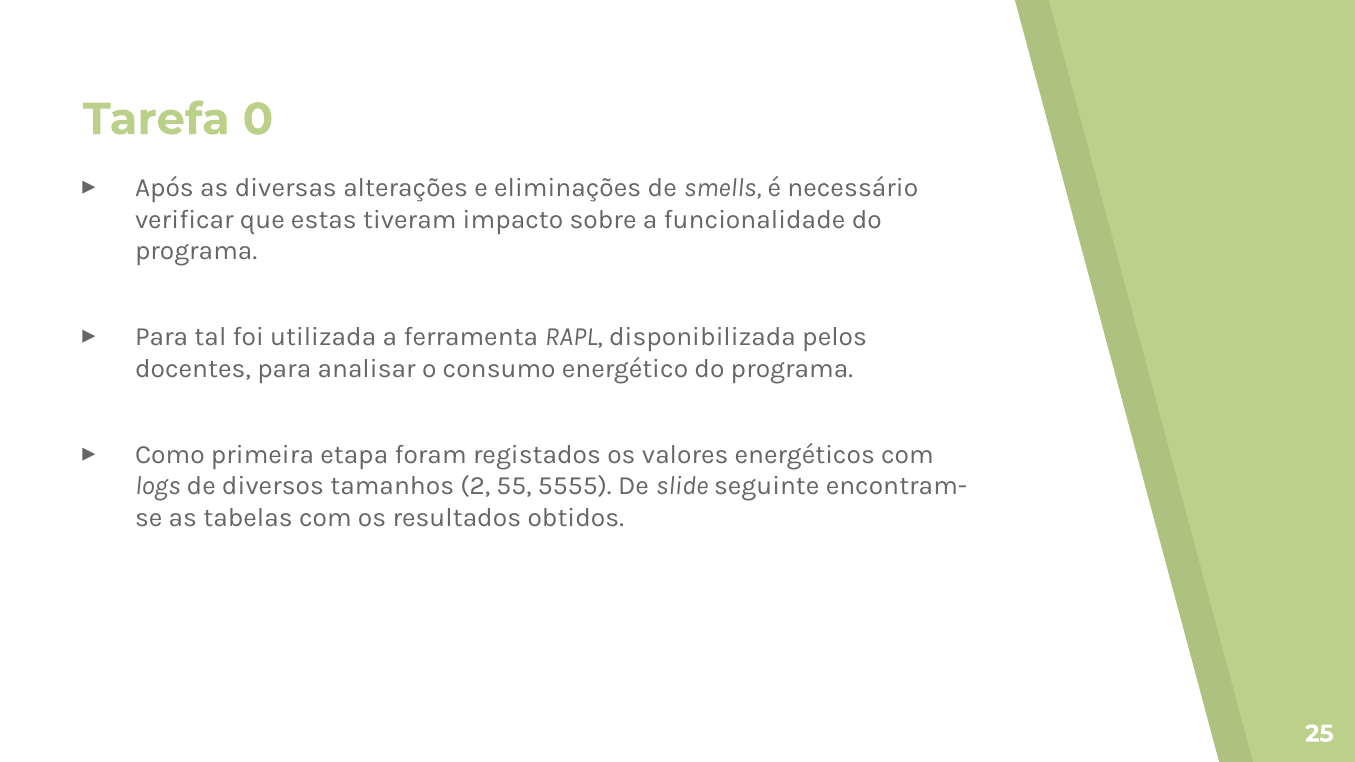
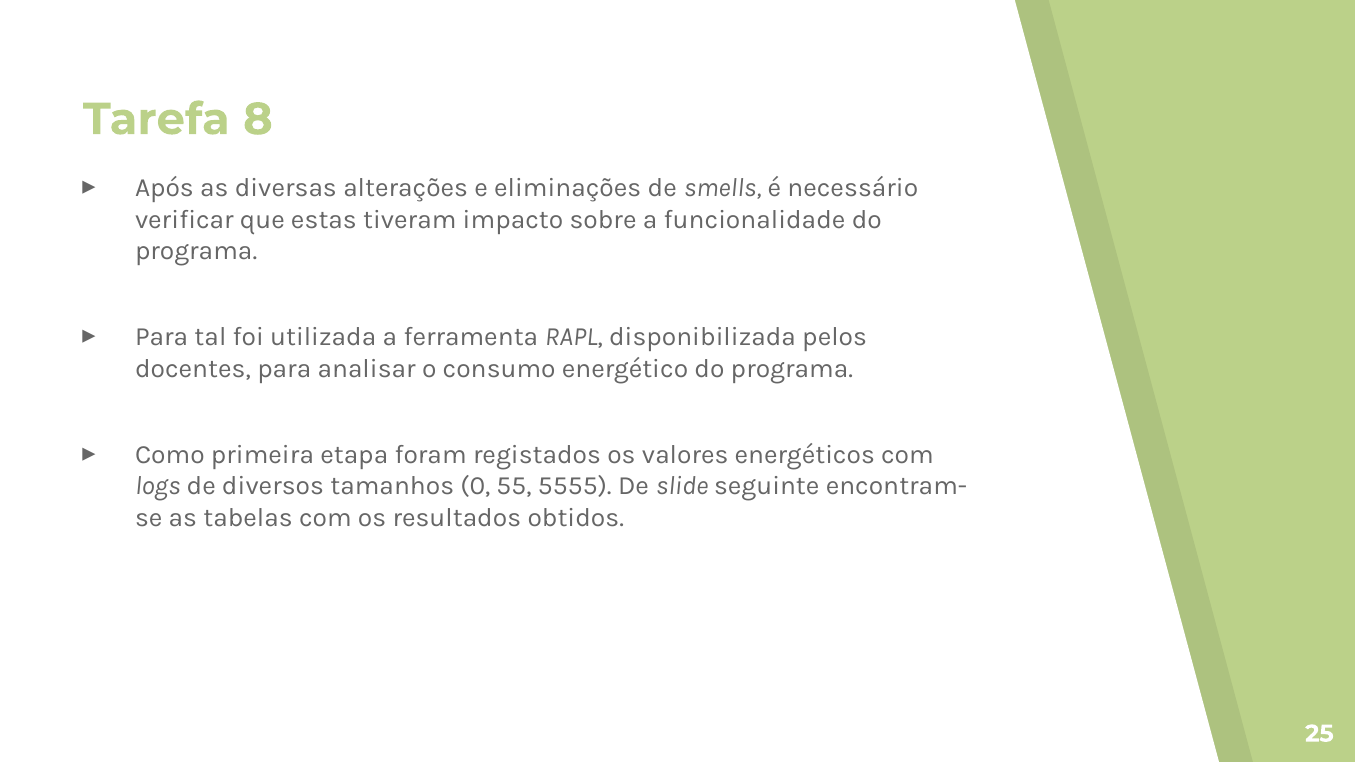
0: 0 -> 8 (258, 119)
2: 2 -> 0 (475, 486)
